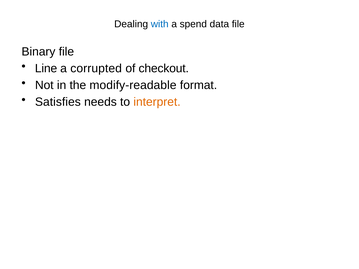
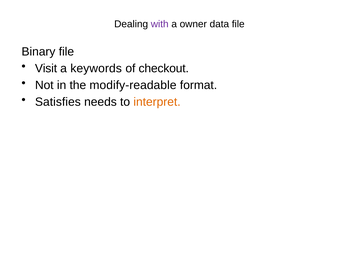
with colour: blue -> purple (160, 24)
spend: spend -> owner (193, 24)
Line: Line -> Visit (46, 68)
corrupted: corrupted -> keywords (96, 68)
